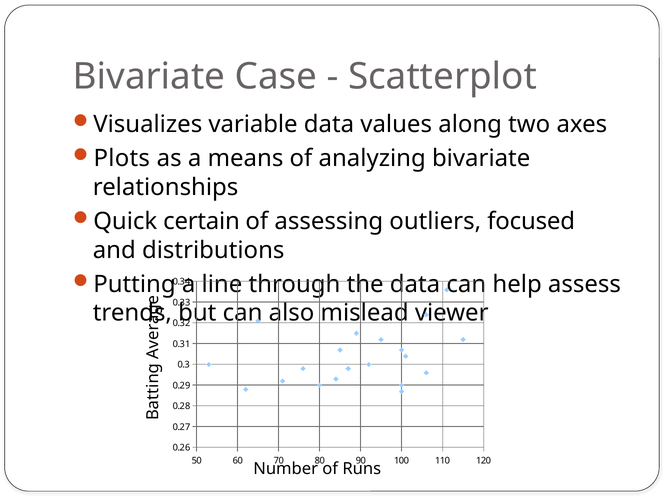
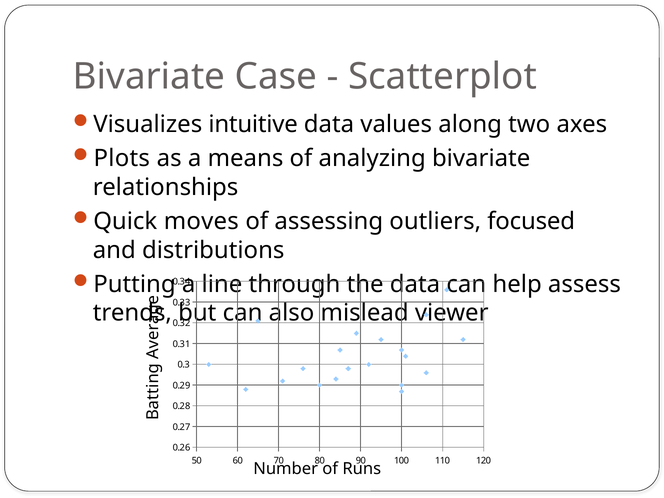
variable: variable -> intuitive (253, 124)
certain: certain -> moves (201, 221)
